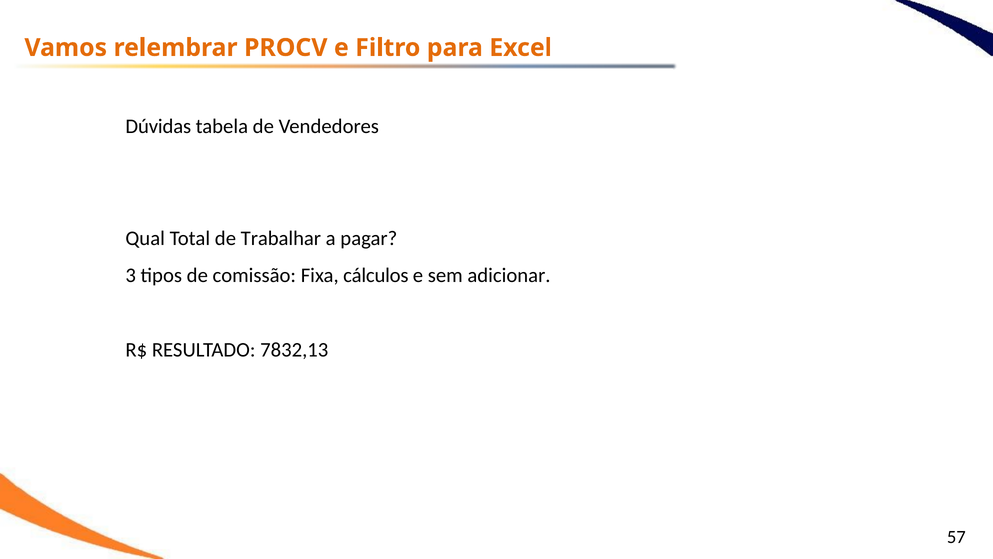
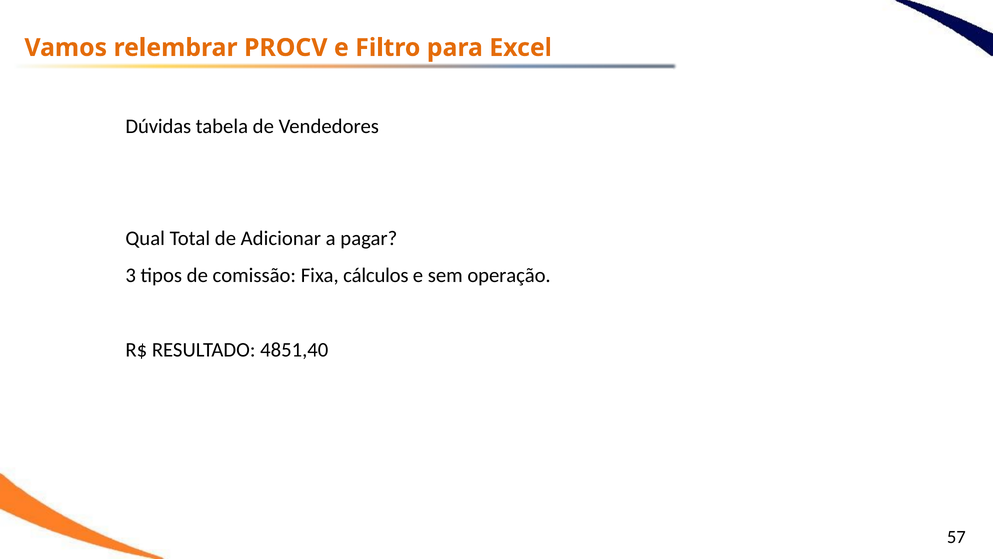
Trabalhar: Trabalhar -> Adicionar (281, 238)
adicionar: adicionar -> operação (509, 275)
7832,13: 7832,13 -> 4851,40 (294, 350)
